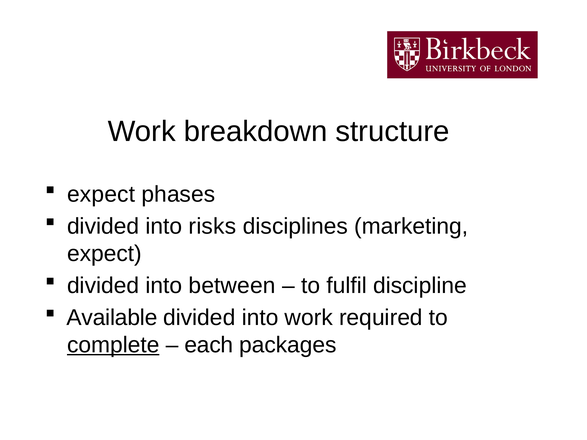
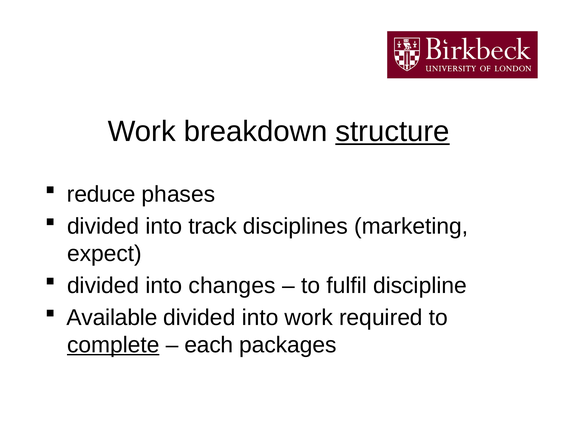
structure underline: none -> present (393, 132)
expect: expect -> reduce (101, 194)
risks: risks -> track (213, 226)
between: between -> changes (232, 286)
